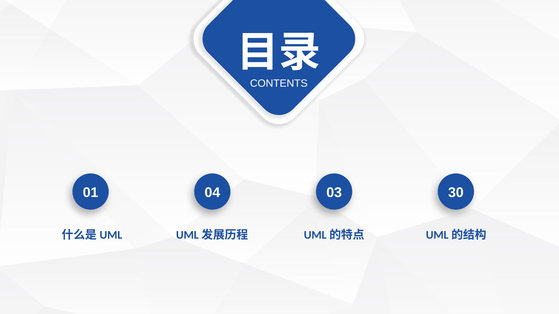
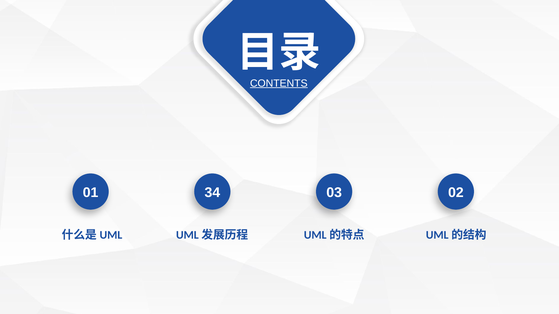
CONTENTS underline: none -> present (279, 83)
04: 04 -> 34 (212, 193)
30: 30 -> 02 (456, 193)
